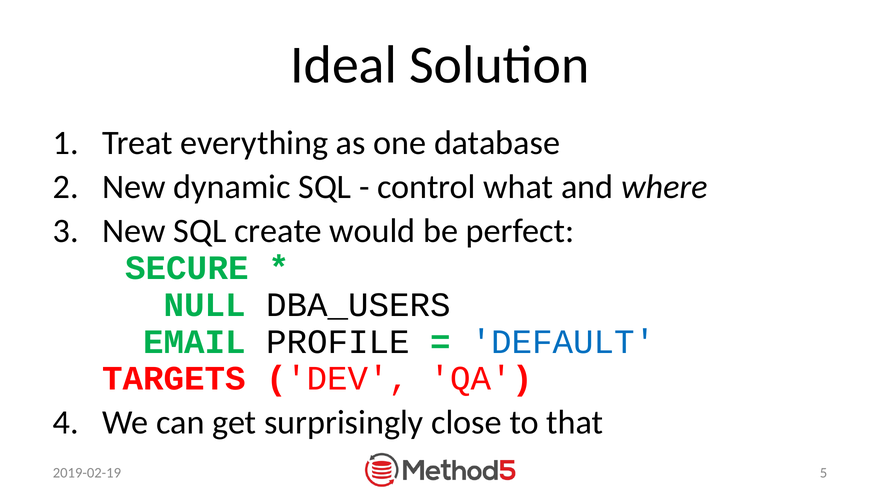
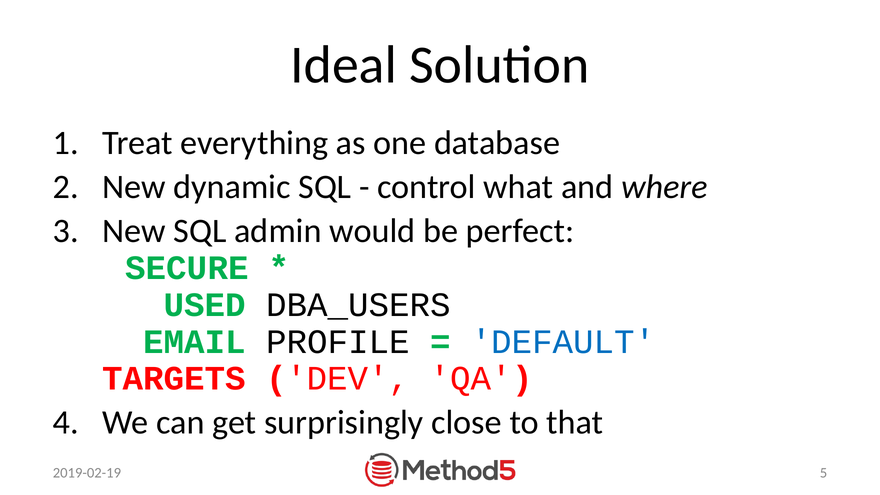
create: create -> admin (278, 231)
NULL: NULL -> USED (205, 305)
